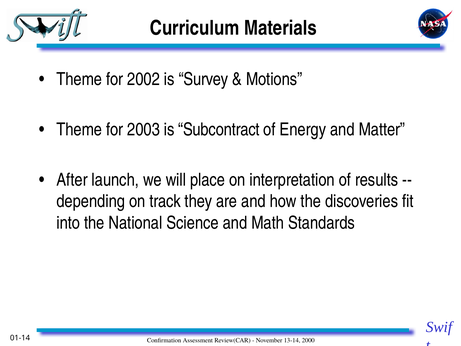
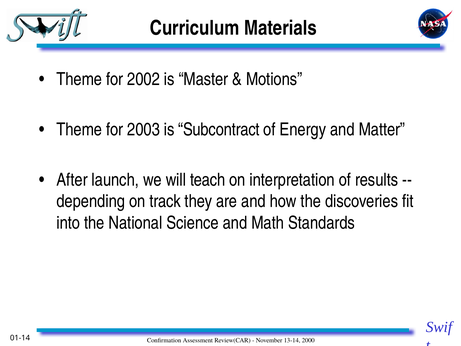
Survey: Survey -> Master (203, 79)
place: place -> teach (208, 180)
